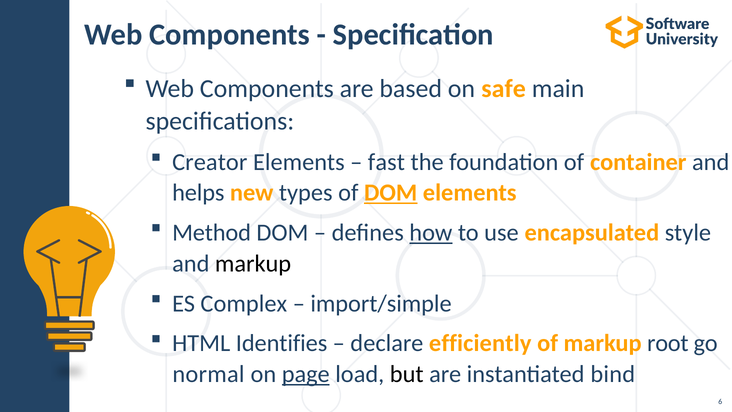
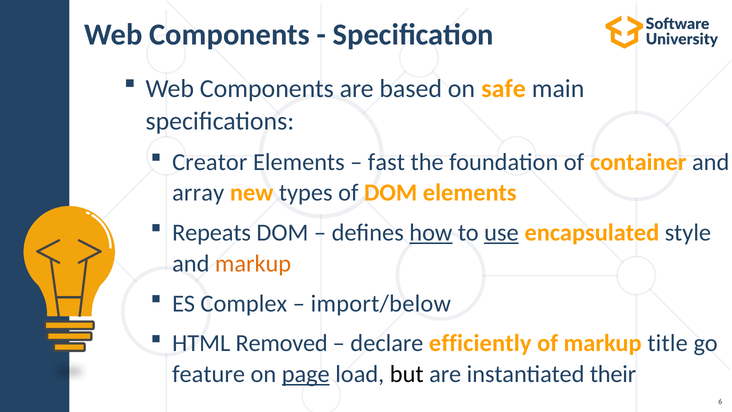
helps: helps -> array (198, 193)
DOM underline: present -> none (391, 193)
Method: Method -> Repeats (212, 233)
use underline: none -> present (501, 233)
markup colour: black -> orange (253, 263)
import/simple: import/simple -> import/below (381, 303)
Identifies: Identifies -> Removed (282, 343)
root: root -> title (668, 343)
normal: normal -> feature (209, 374)
bind: bind -> their (613, 374)
